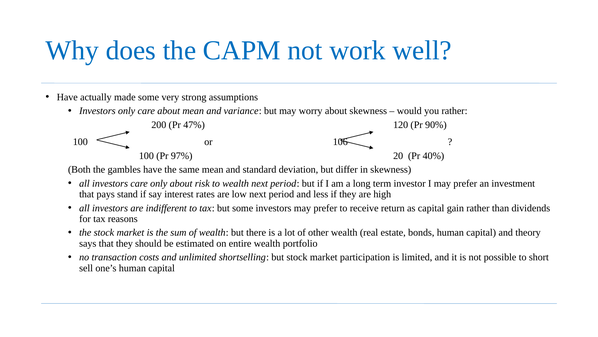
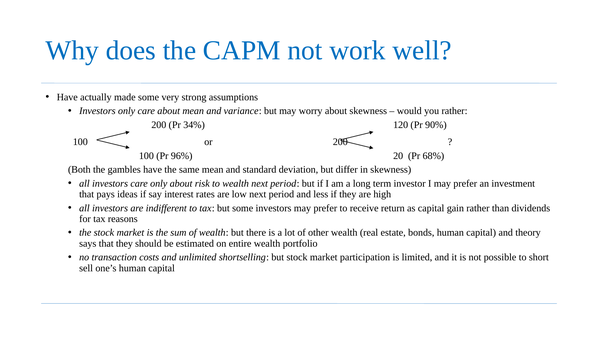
47%: 47% -> 34% (194, 125)
or 106: 106 -> 200 (340, 142)
97%: 97% -> 96% (182, 155)
40%: 40% -> 68% (433, 155)
stand: stand -> ideas (127, 194)
